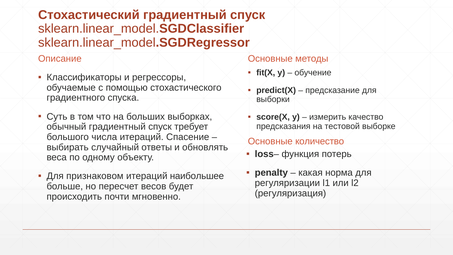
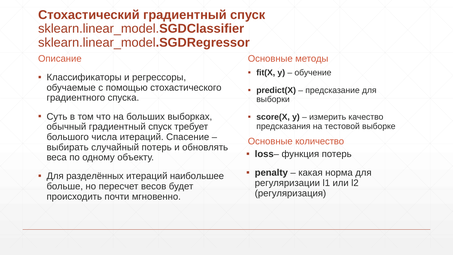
случайный ответы: ответы -> потерь (157, 147)
признаковом: признаковом -> разделённых (95, 176)
